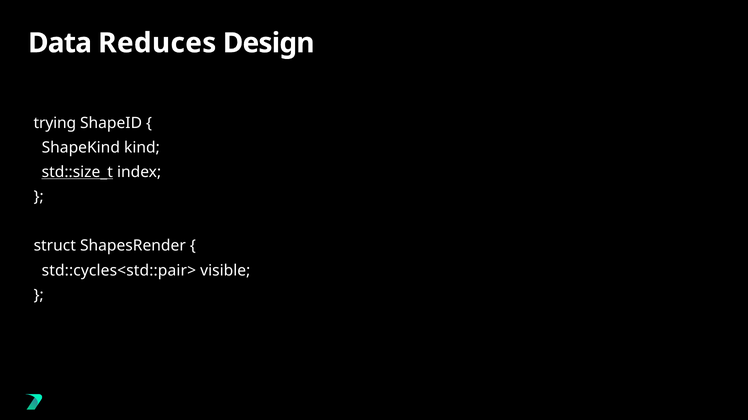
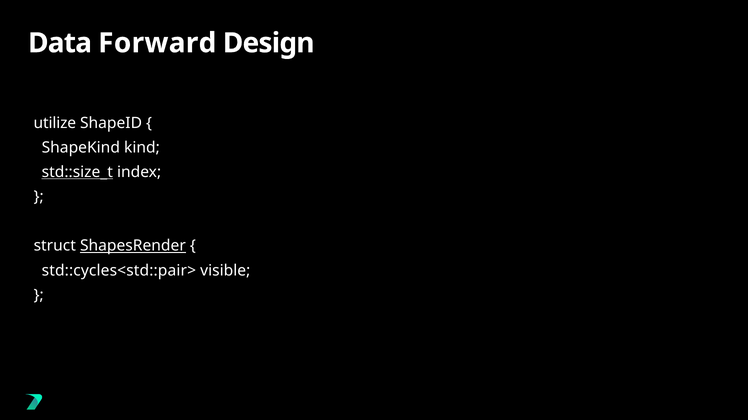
Reduces: Reduces -> Forward (157, 43)
trying: trying -> utilize (55, 123)
ShapesRender underline: none -> present (133, 246)
